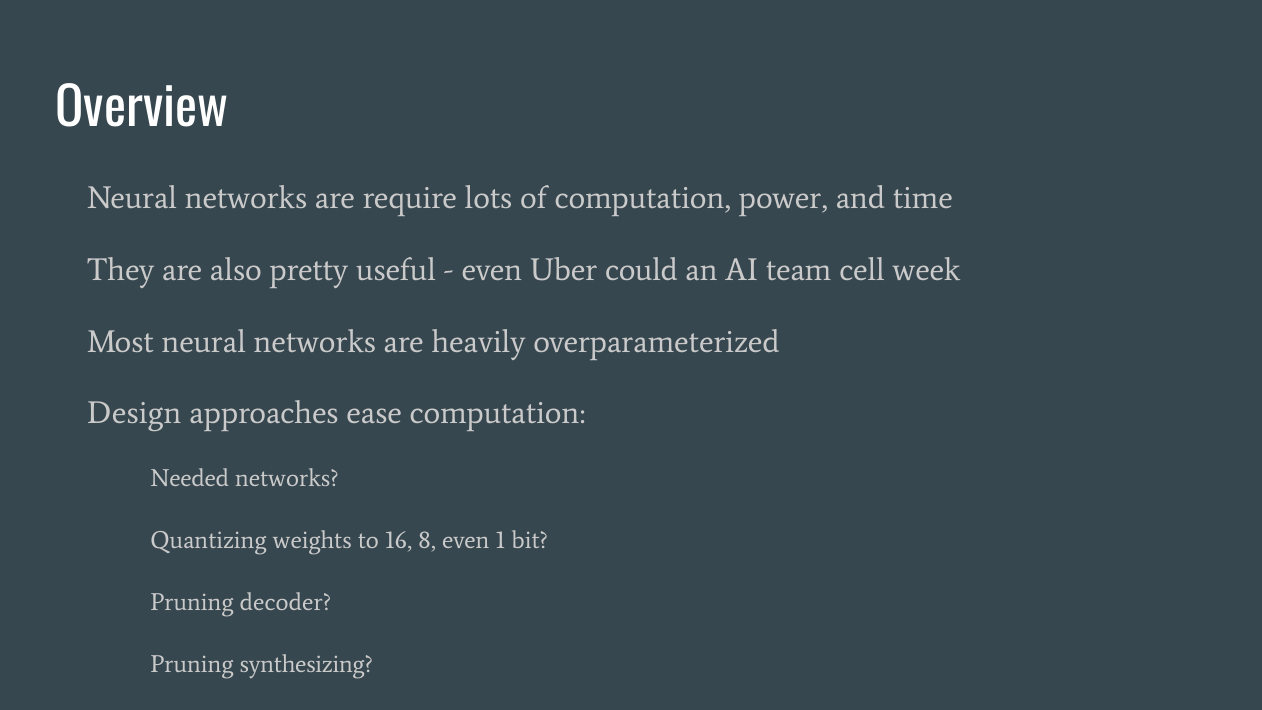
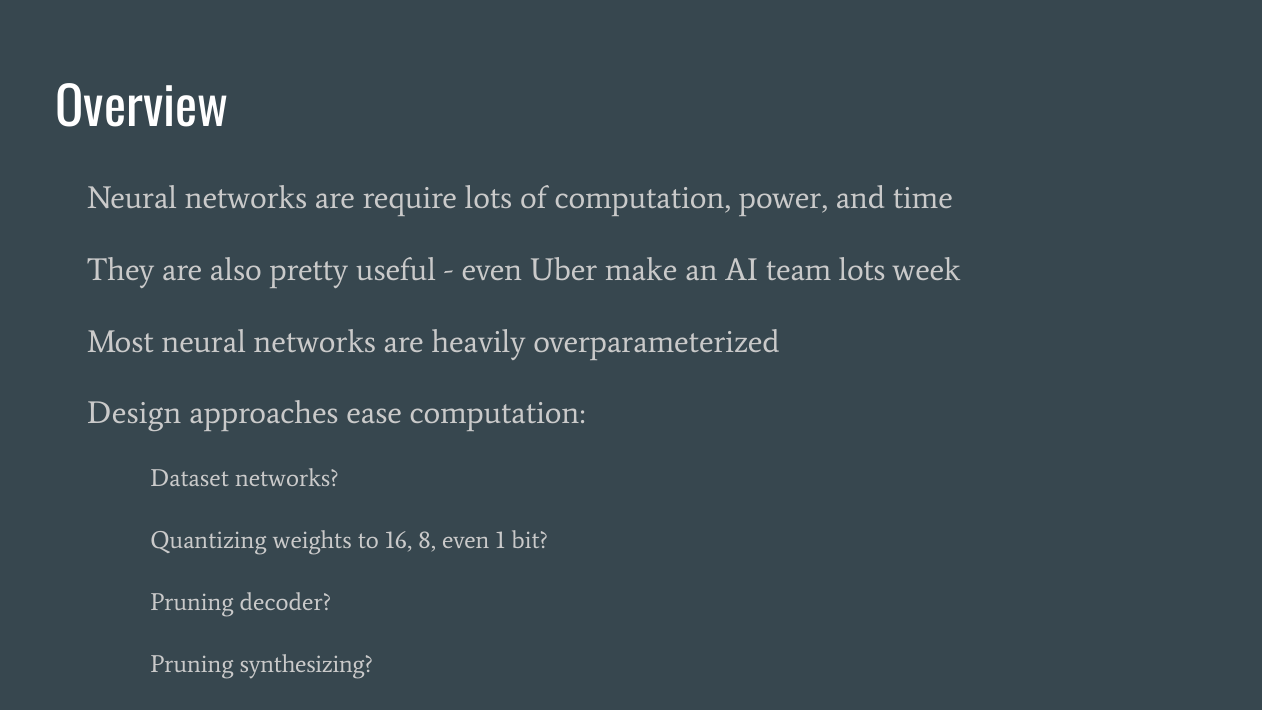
could: could -> make (641, 270)
team cell: cell -> lots (862, 270)
Needed: Needed -> Dataset (190, 479)
